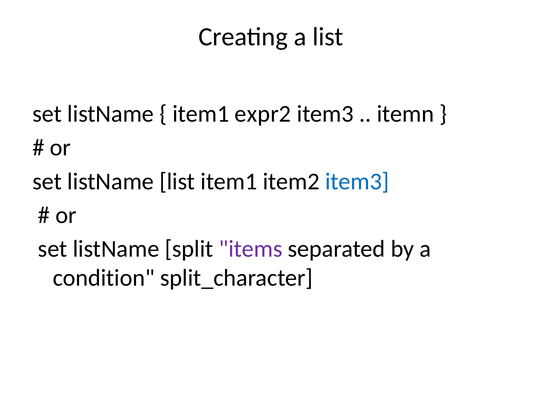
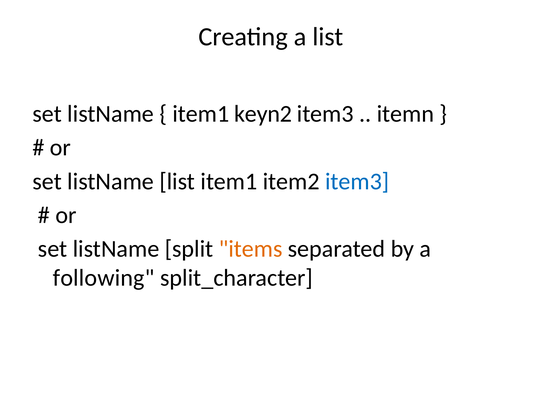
expr2: expr2 -> keyn2 (263, 114)
items colour: purple -> orange (251, 249)
condition: condition -> following (104, 278)
